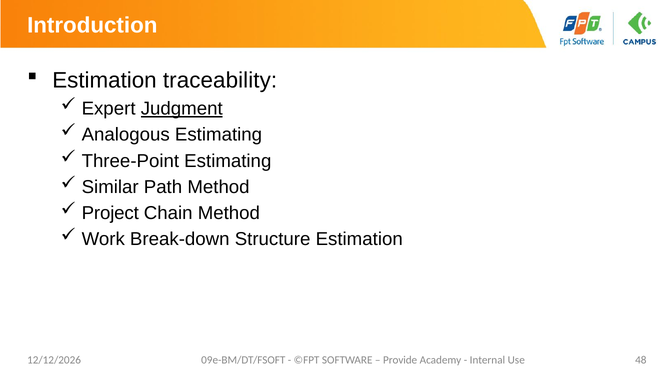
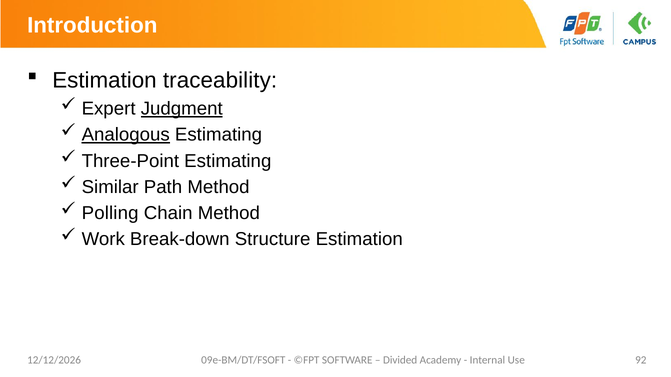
Analogous underline: none -> present (126, 135)
Project: Project -> Polling (110, 213)
Provide: Provide -> Divided (400, 361)
48: 48 -> 92 (641, 361)
